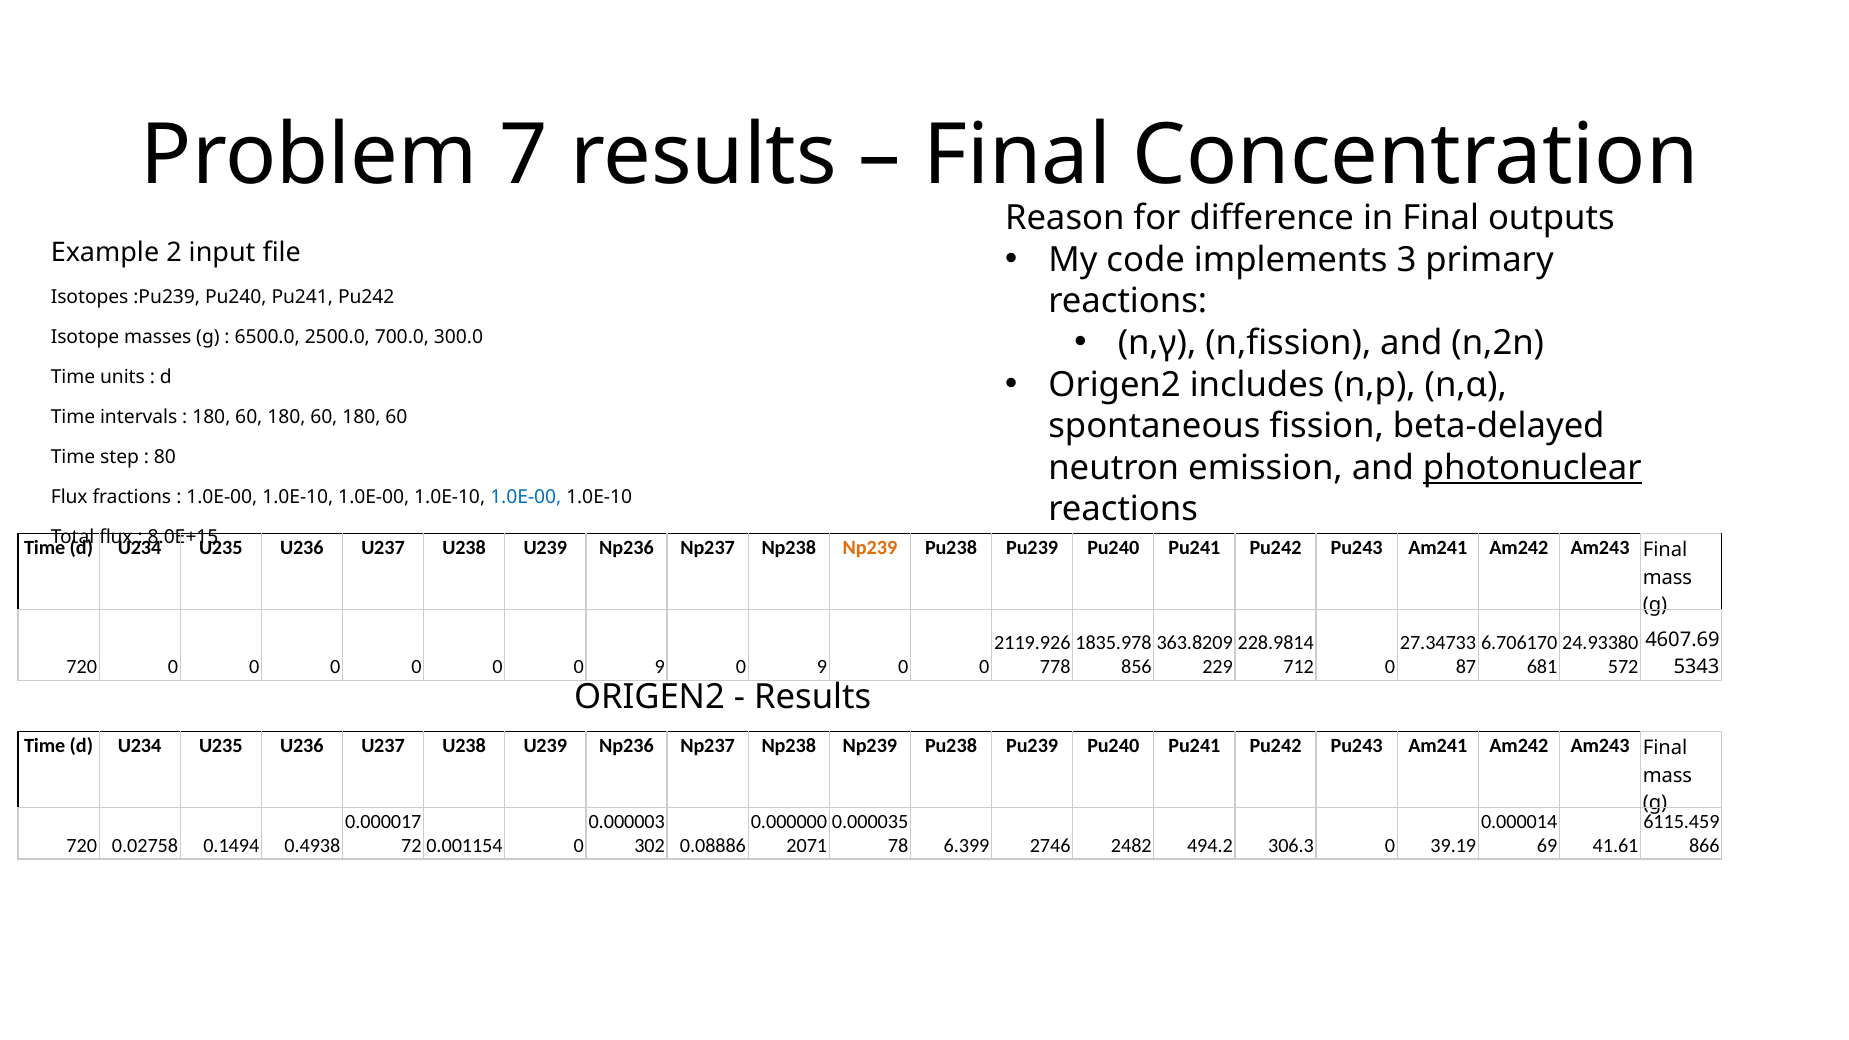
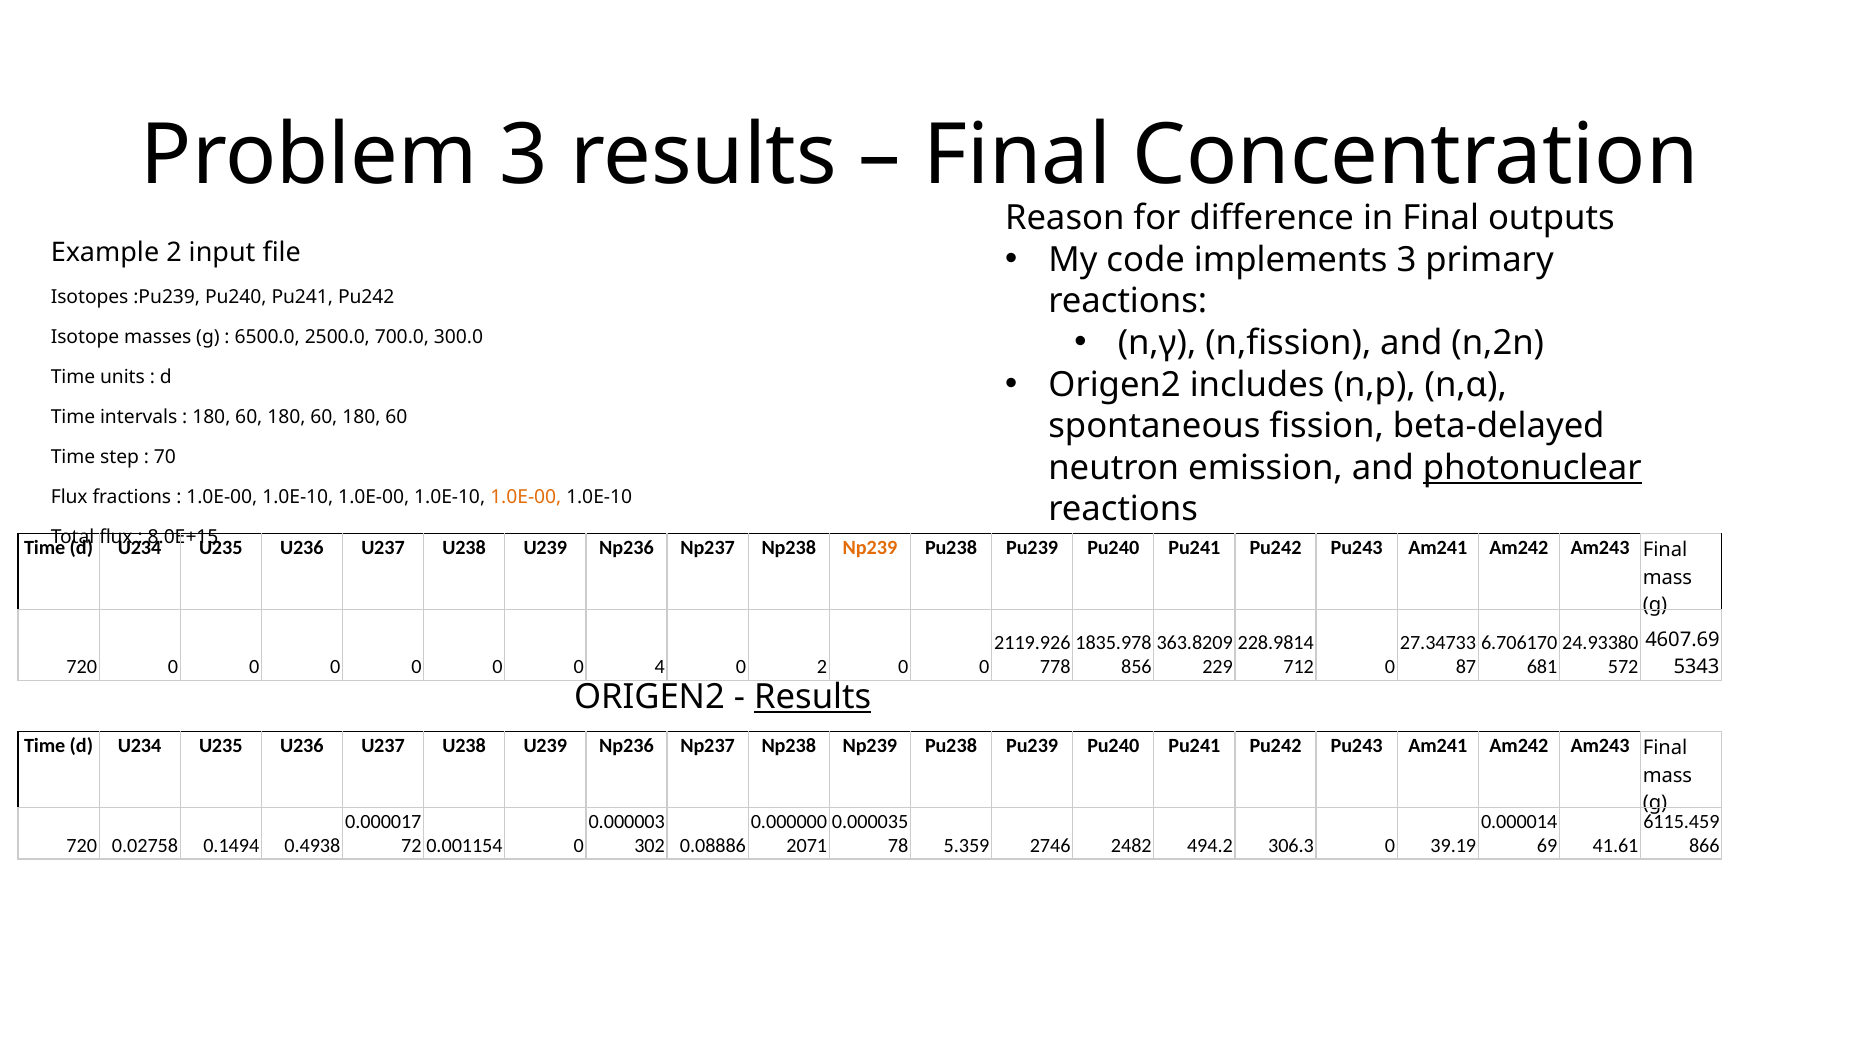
Problem 7: 7 -> 3 (524, 155)
80: 80 -> 70 (165, 457)
1.0E-00 colour: blue -> orange (526, 497)
0 0 9: 9 -> 4 (660, 667)
9: 9 -> 2 (822, 667)
Results underline: none -> present (813, 697)
6.399: 6.399 -> 5.359 (967, 846)
